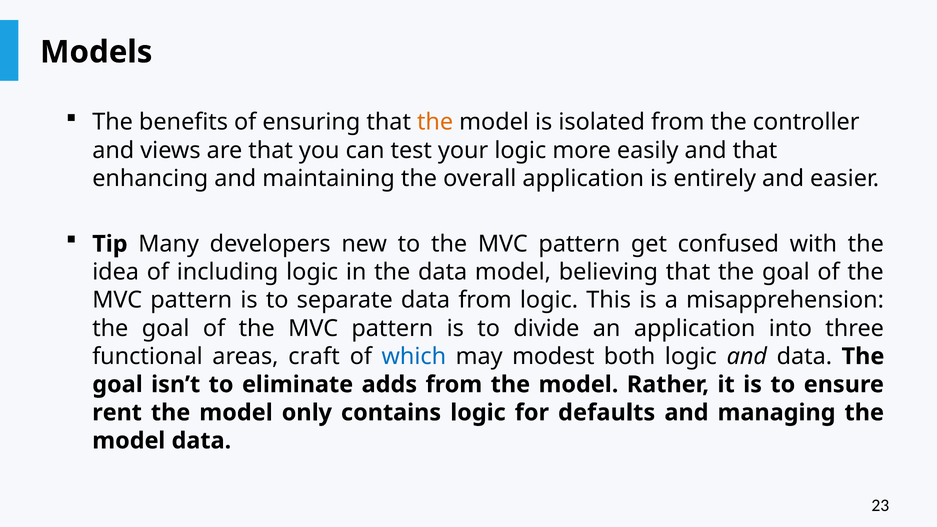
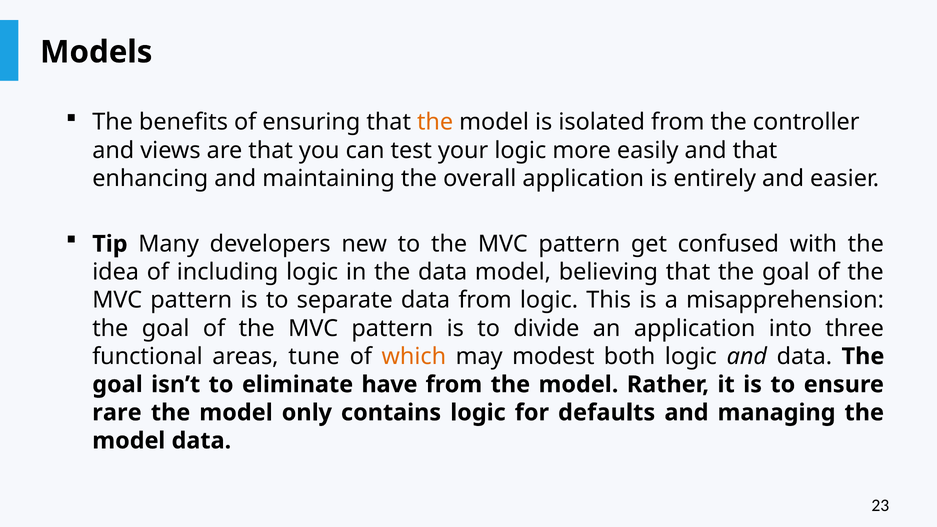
craft: craft -> tune (314, 356)
which colour: blue -> orange (414, 356)
adds: adds -> have (389, 385)
rent: rent -> rare (117, 413)
